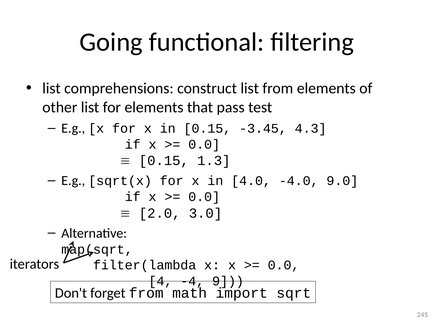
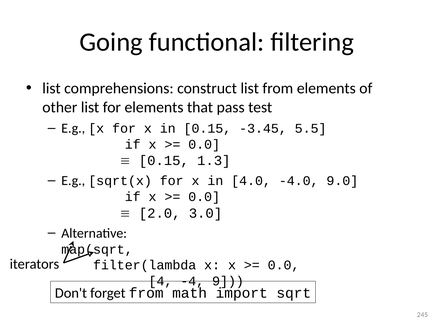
4.3: 4.3 -> 5.5 (311, 129)
